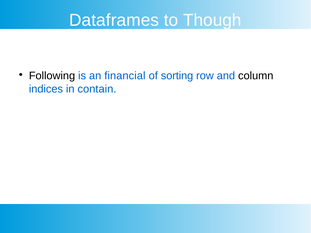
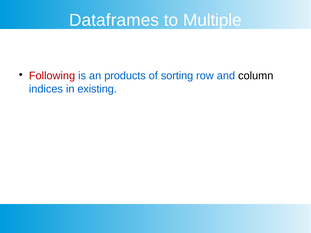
Though: Though -> Multiple (212, 20)
Following colour: black -> red (52, 76)
financial: financial -> products (125, 76)
contain: contain -> existing (97, 89)
